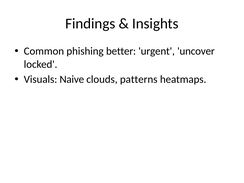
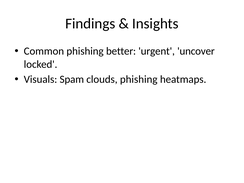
Naive: Naive -> Spam (72, 79)
clouds patterns: patterns -> phishing (139, 79)
